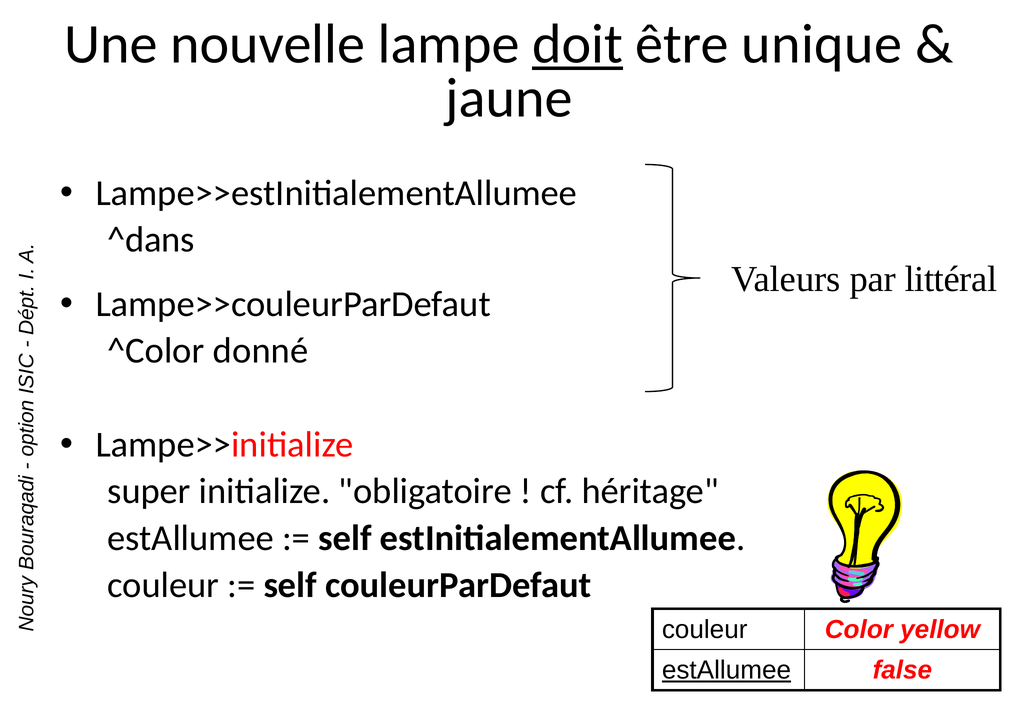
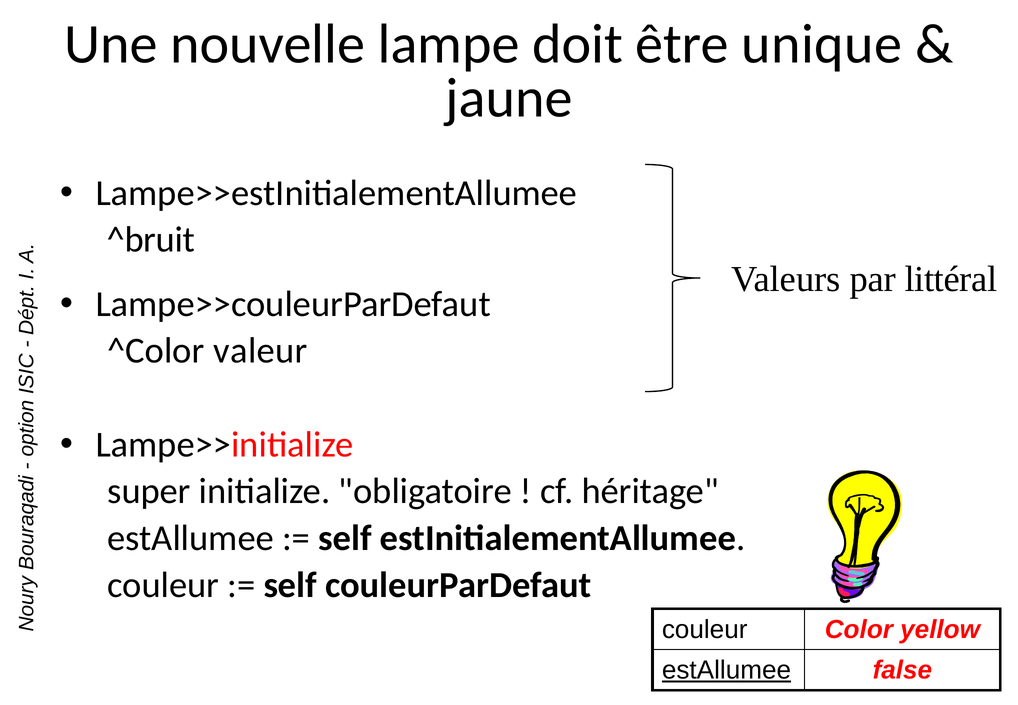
doit underline: present -> none (577, 44)
^dans: ^dans -> ^bruit (151, 240)
donné: donné -> valeur (260, 351)
